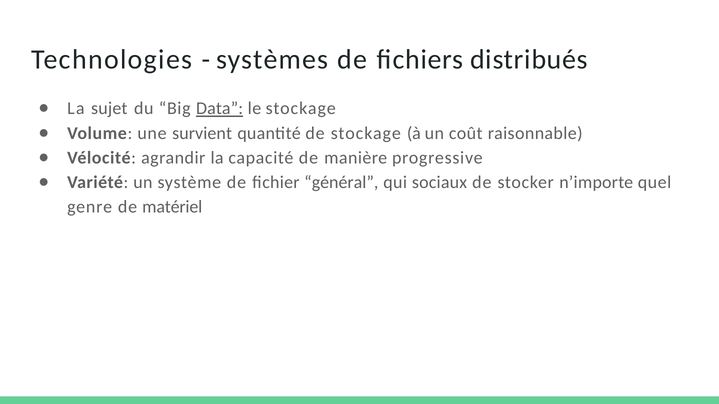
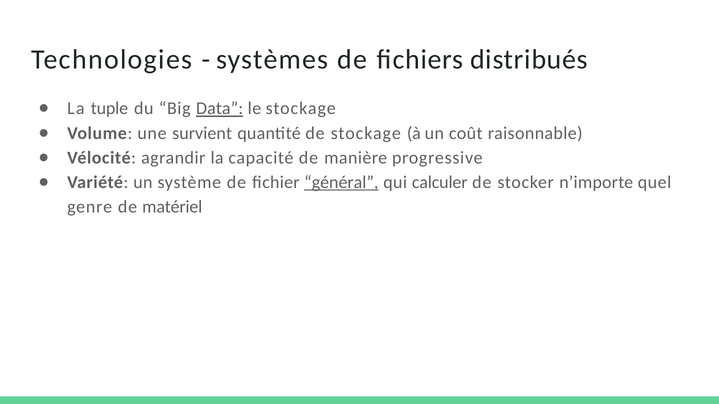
sujet: sujet -> tuple (109, 109)
général underline: none -> present (341, 183)
sociaux: sociaux -> calculer (440, 183)
